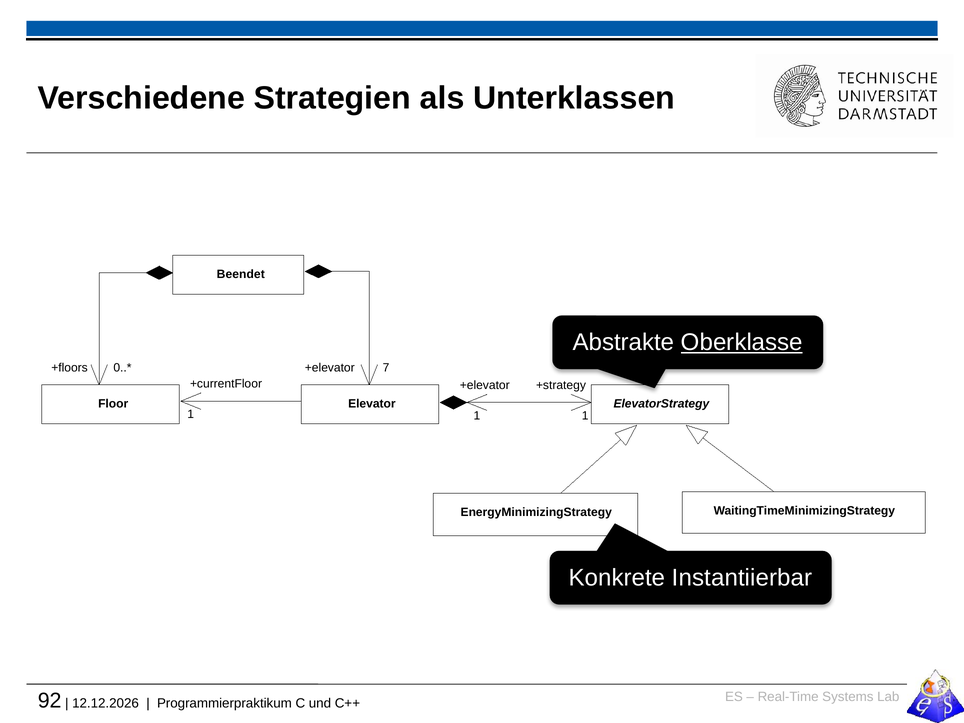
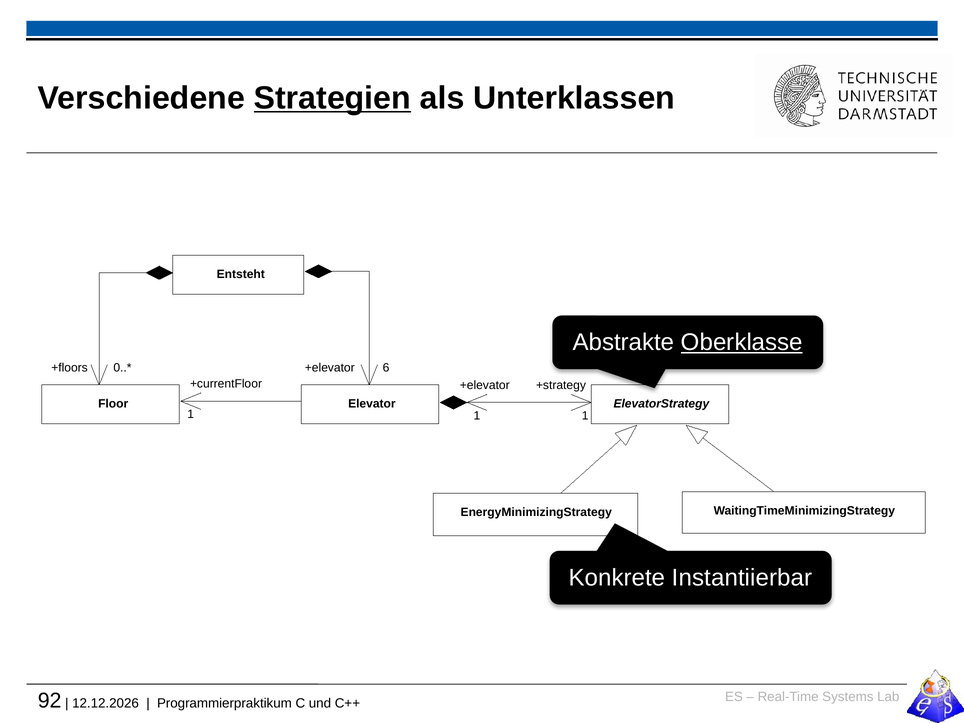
Strategien underline: none -> present (332, 98)
Beendet: Beendet -> Entsteht (241, 274)
7: 7 -> 6 (386, 368)
